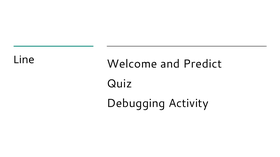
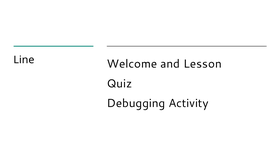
Predict: Predict -> Lesson (202, 64)
